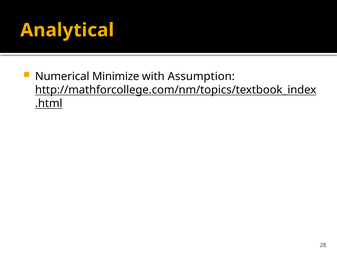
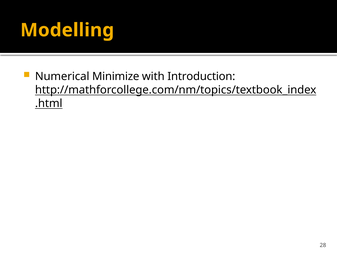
Analytical: Analytical -> Modelling (67, 30)
Assumption: Assumption -> Introduction (201, 76)
